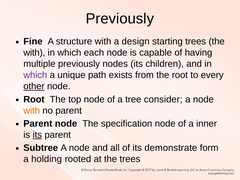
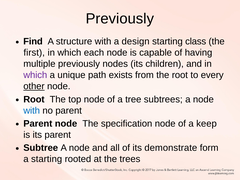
Fine: Fine -> Find (33, 41)
starting trees: trees -> class (196, 41)
with: with -> first (34, 53)
consider: consider -> subtrees (163, 99)
with colour: orange -> blue (32, 111)
inner: inner -> keep (207, 124)
its underline: present -> none (37, 135)
a holding: holding -> starting (47, 159)
